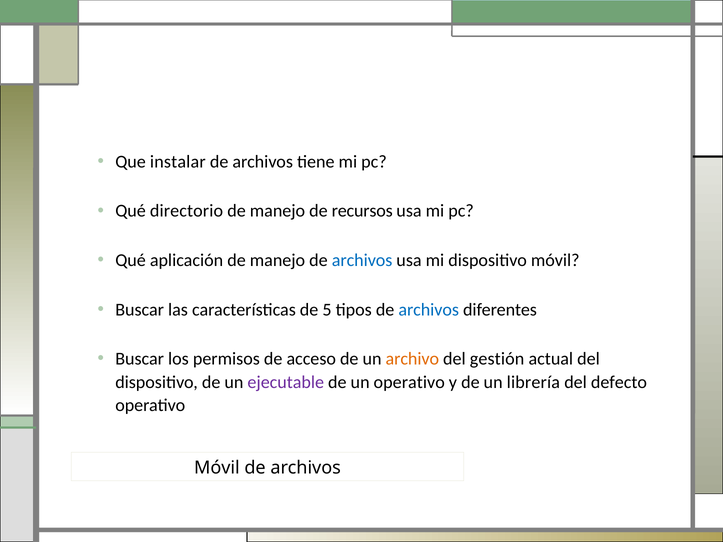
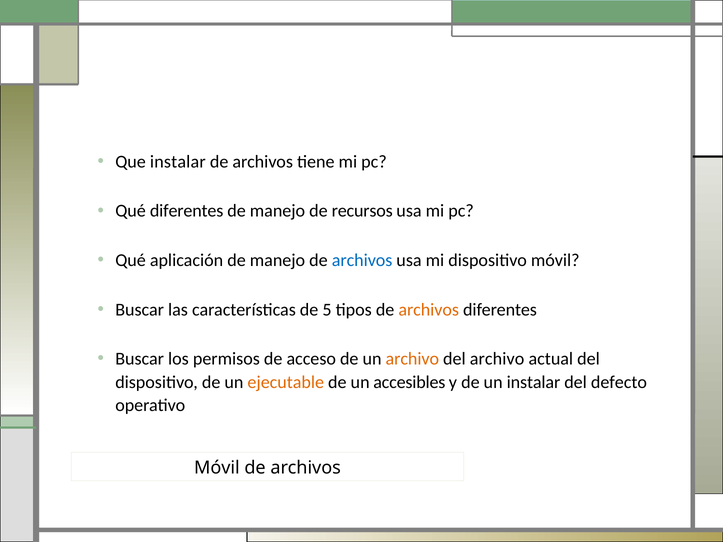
Qué directorio: directorio -> diferentes (187, 211)
archivos colour: blue -> orange (429, 310)
del gestión: gestión -> archivo (497, 359)
ejecutable colour: purple -> orange (286, 382)
un operativo: operativo -> accesibles (409, 382)
un librería: librería -> instalar (534, 382)
